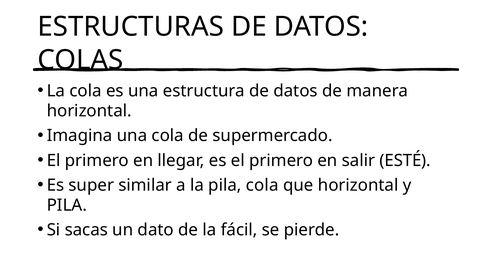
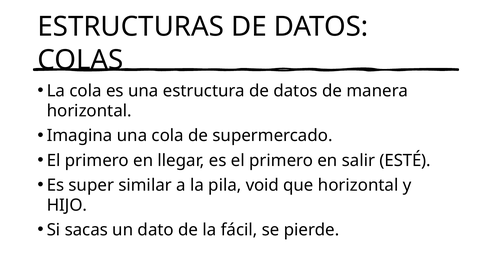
pila cola: cola -> void (262, 185)
PILA: PILA -> HIJO (67, 205)
